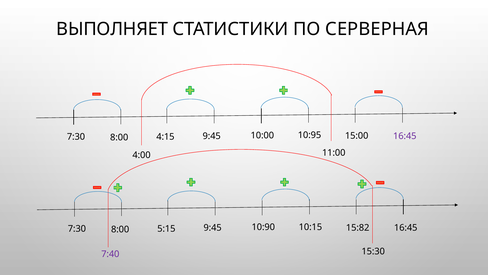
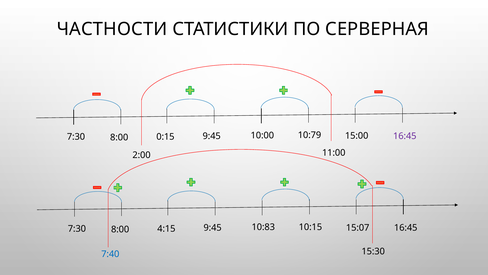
ВЫПОЛНЯЕТ: ВЫПОЛНЯЕТ -> ЧАСТНОСТИ (112, 29)
4:15: 4:15 -> 0:15 (165, 137)
10:95: 10:95 -> 10:79 (310, 135)
4:00: 4:00 -> 2:00 (142, 155)
5:15: 5:15 -> 4:15 (166, 228)
10:90: 10:90 -> 10:83 (263, 227)
15:82: 15:82 -> 15:07 (358, 227)
7:40 colour: purple -> blue (110, 254)
